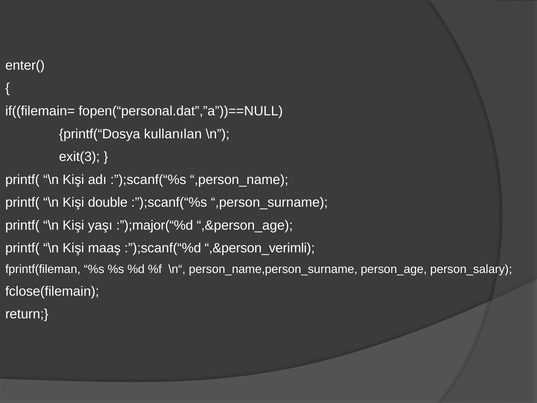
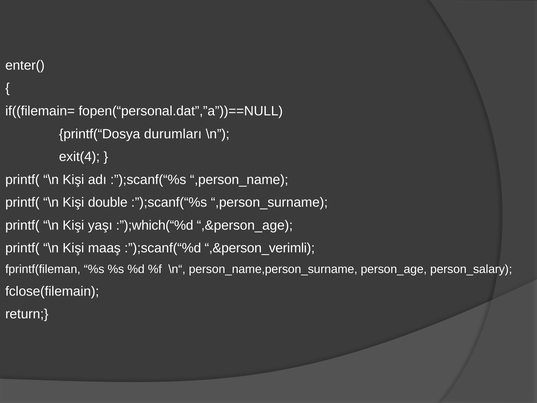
kullanılan: kullanılan -> durumları (173, 134)
exit(3: exit(3 -> exit(4 (79, 157)
:”);major(“%d: :”);major(“%d -> :”);which(“%d (155, 225)
